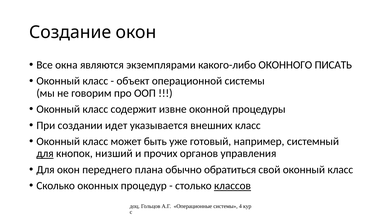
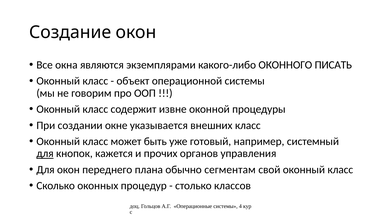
идет: идет -> окне (116, 125)
низший: низший -> кажется (114, 153)
обратиться: обратиться -> сегментам (230, 169)
классов underline: present -> none (233, 185)
